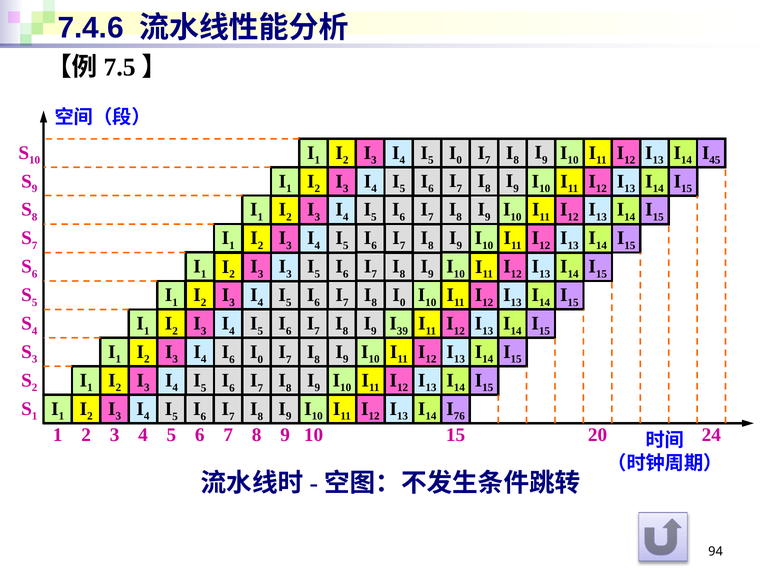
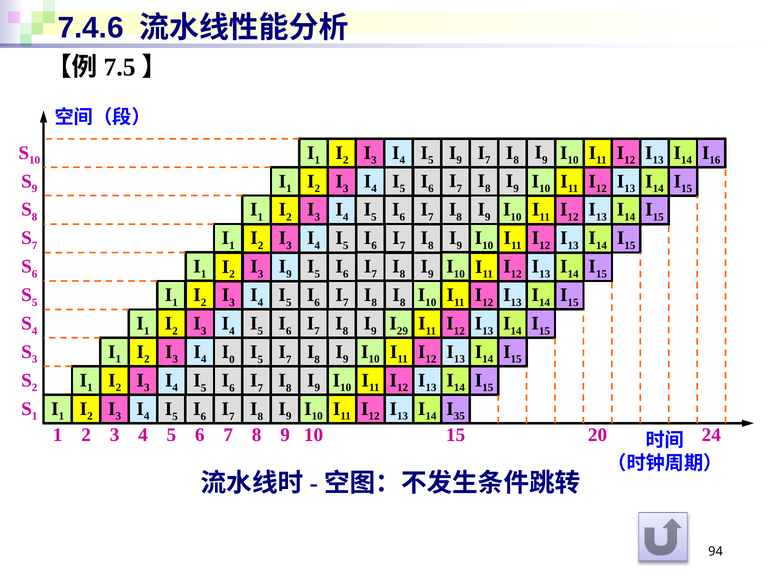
0: 0 -> 9 (459, 160)
45: 45 -> 16 (715, 160)
3: 3 -> 9 (289, 274)
0: 0 -> 8 (403, 302)
39: 39 -> 29 (402, 331)
6: 6 -> 0 (232, 359)
0: 0 -> 5 (260, 359)
76: 76 -> 35 (459, 416)
